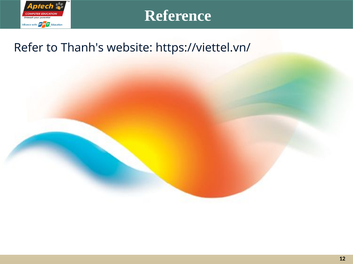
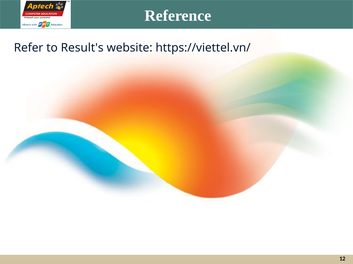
Thanh's: Thanh's -> Result's (82, 48)
